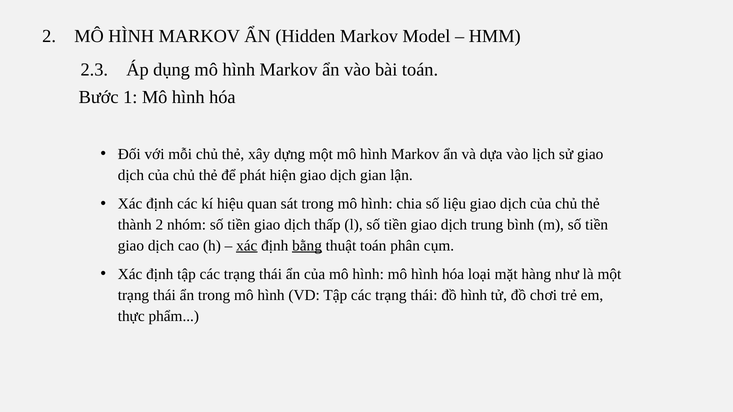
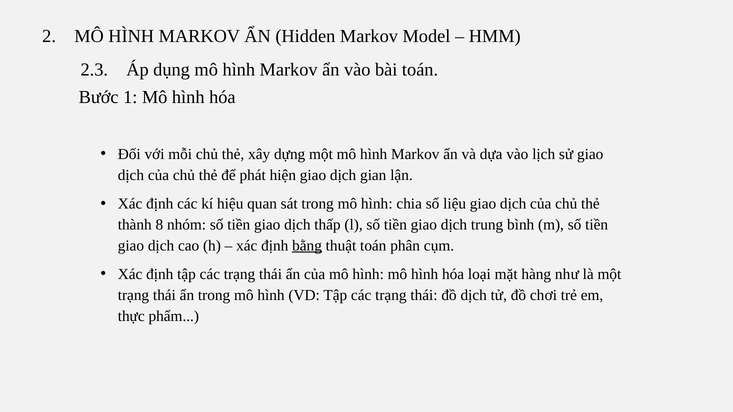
thành 2: 2 -> 8 (159, 225)
xác underline: present -> none (247, 246)
đồ hình: hình -> dịch (474, 296)
